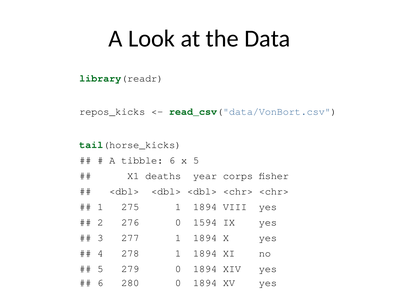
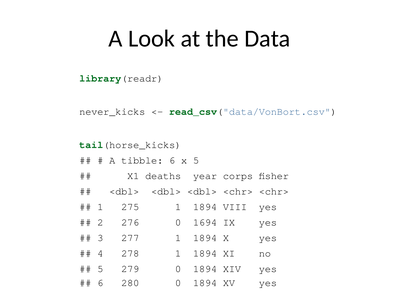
repos_kicks: repos_kicks -> never_kicks (112, 112)
1594: 1594 -> 1694 (205, 223)
